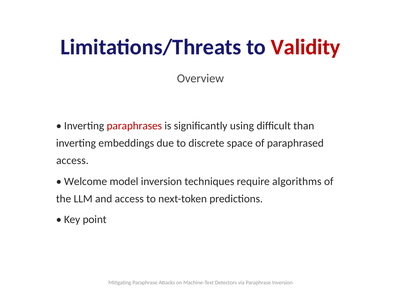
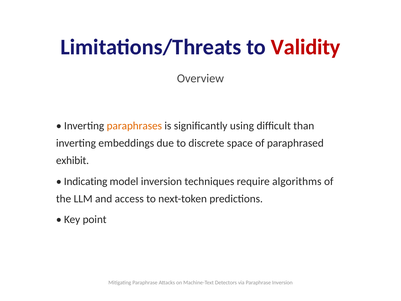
paraphrases colour: red -> orange (134, 126)
access: access -> exhibit (73, 160)
Welcome: Welcome -> Indicating (86, 181)
